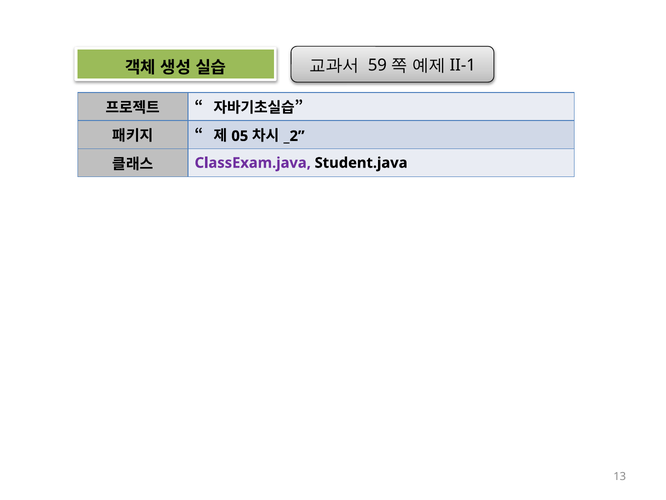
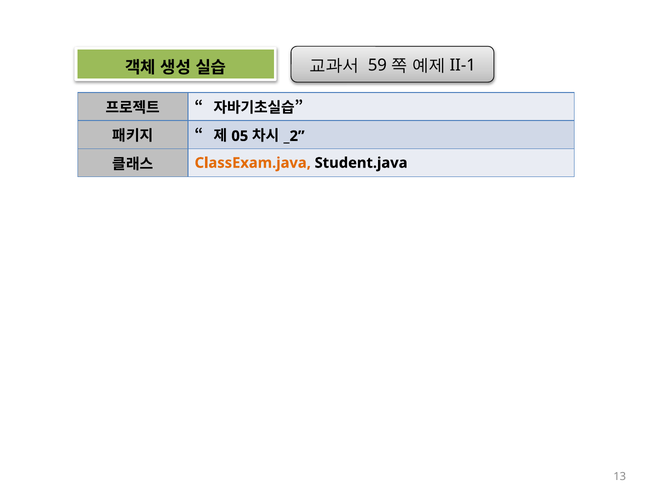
ClassExam.java colour: purple -> orange (253, 163)
